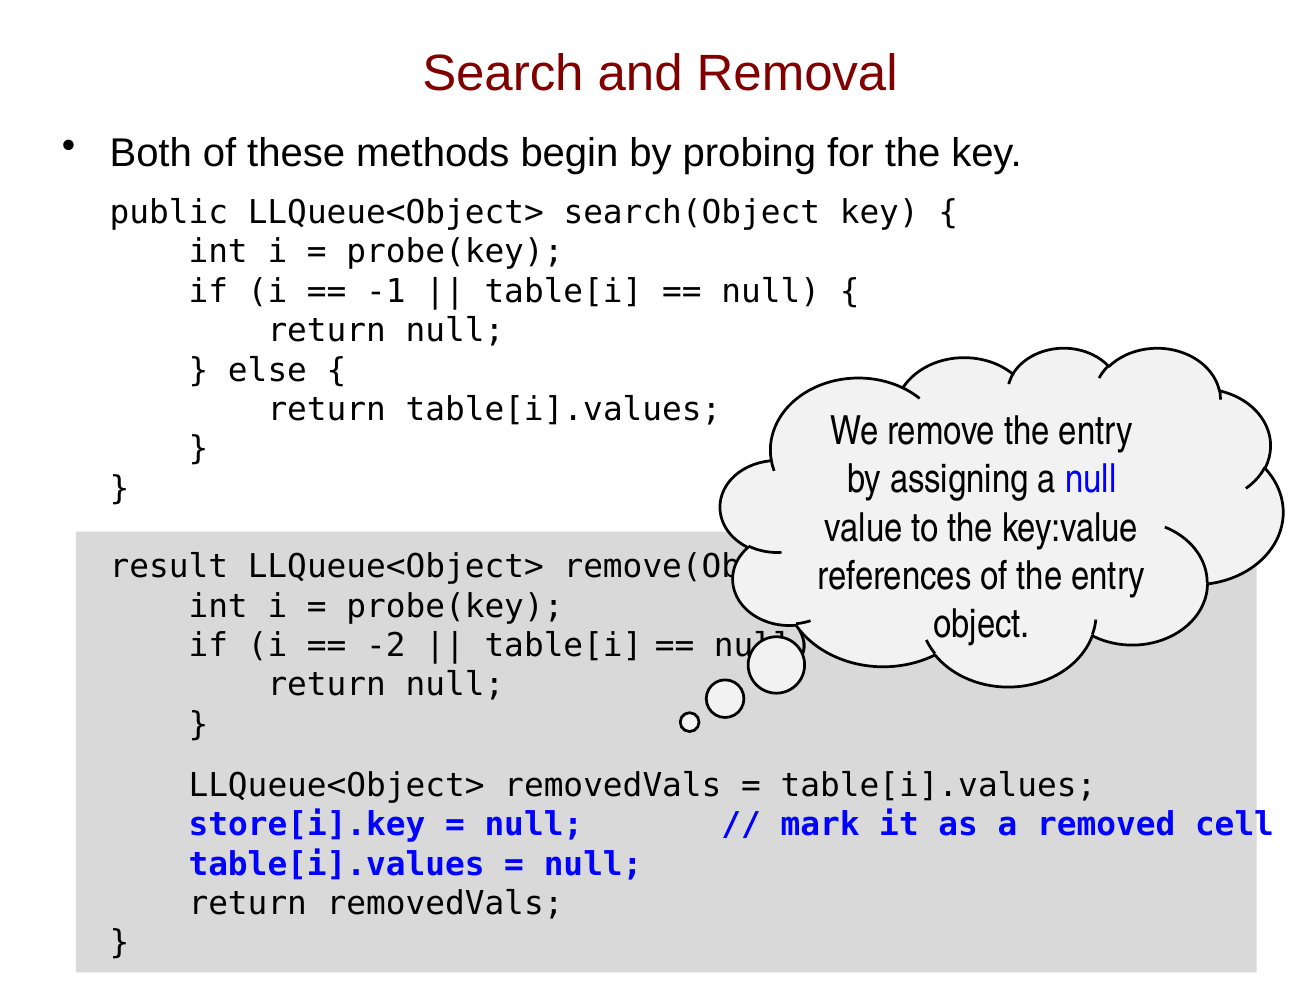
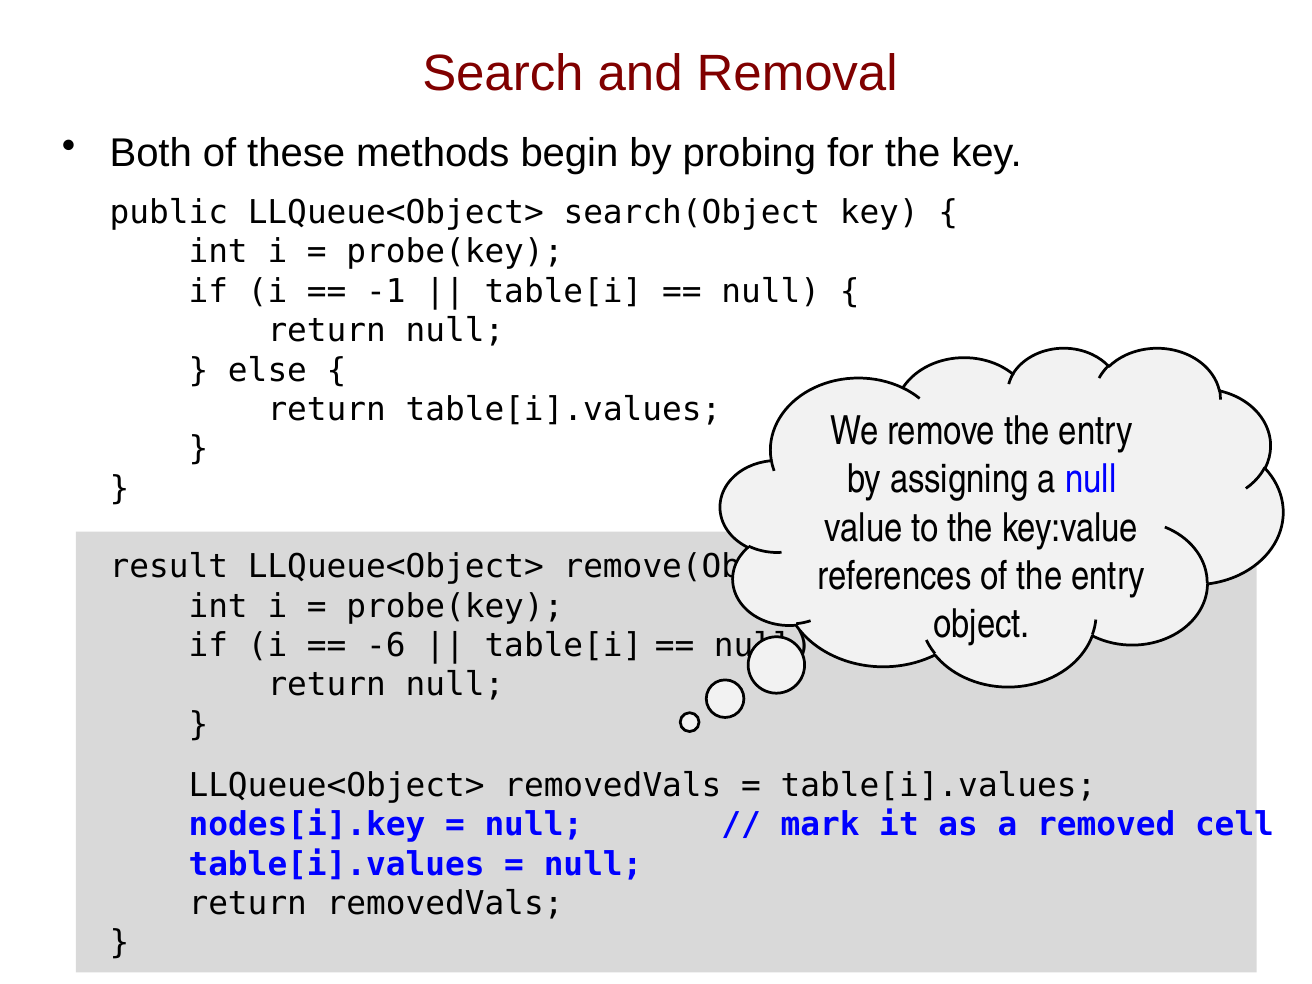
-2: -2 -> -6 (386, 646)
store[i].key: store[i].key -> nodes[i].key (307, 825)
